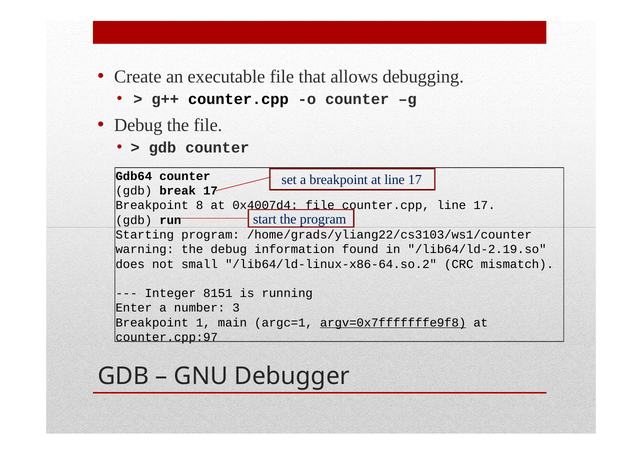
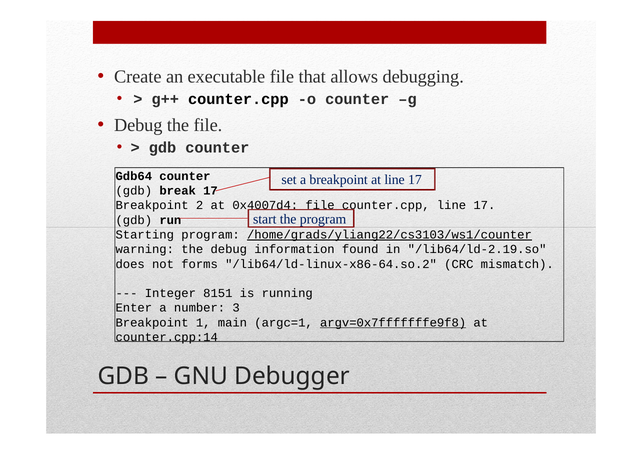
8: 8 -> 2 (200, 205)
/home/grads/yliang22/cs3103/ws1/counter underline: none -> present (389, 235)
small: small -> forms (200, 264)
counter.cpp:97: counter.cpp:97 -> counter.cpp:14 (167, 337)
